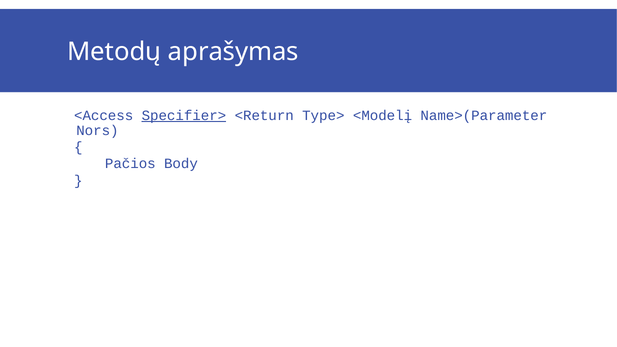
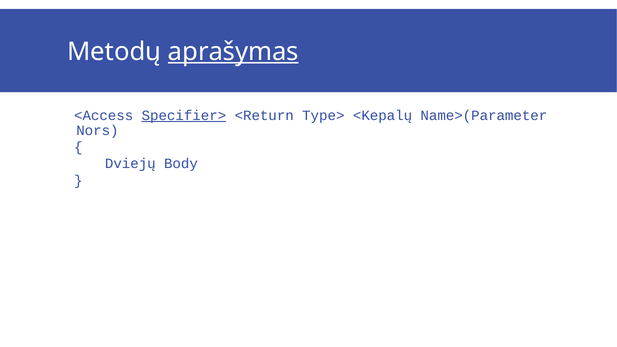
aprašymas underline: none -> present (233, 52)
<Modelį: <Modelį -> <Kepalų (383, 116)
Pačios: Pačios -> Dviejų (130, 164)
